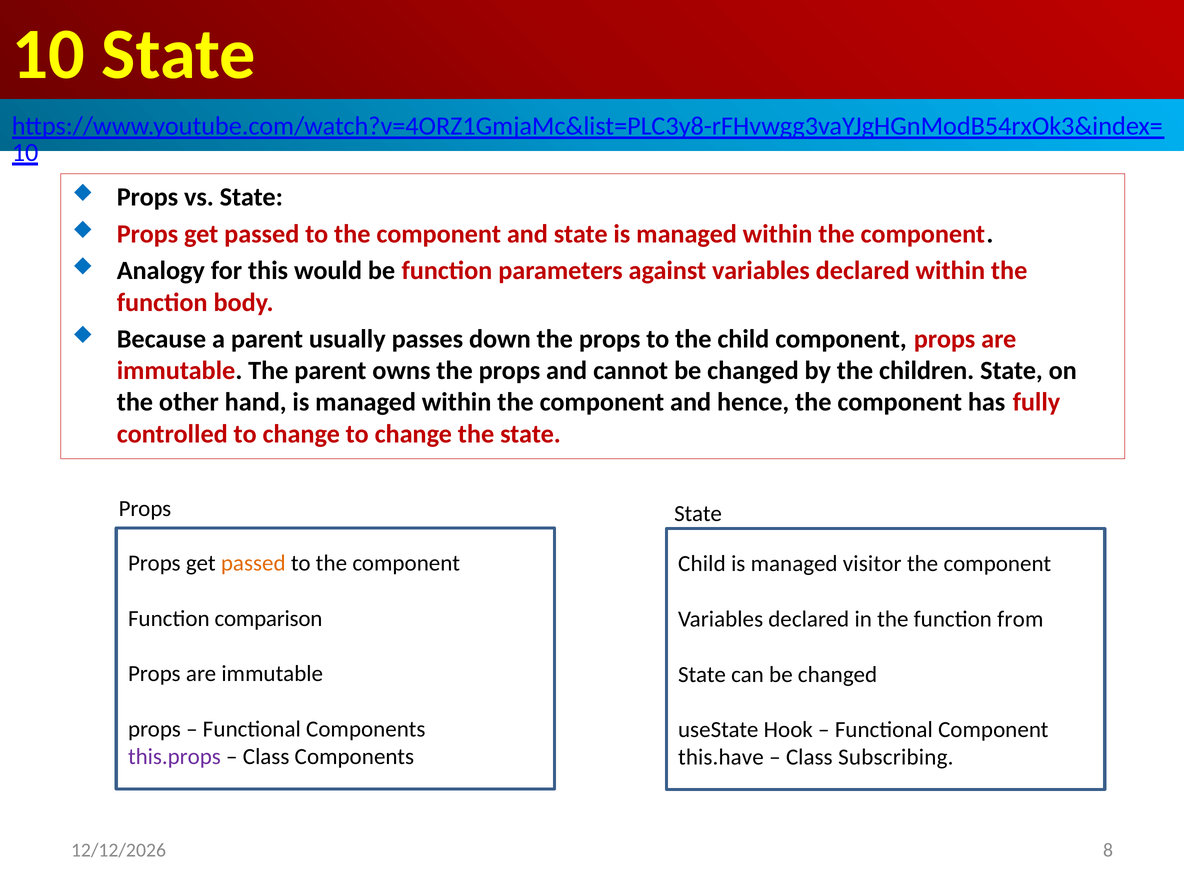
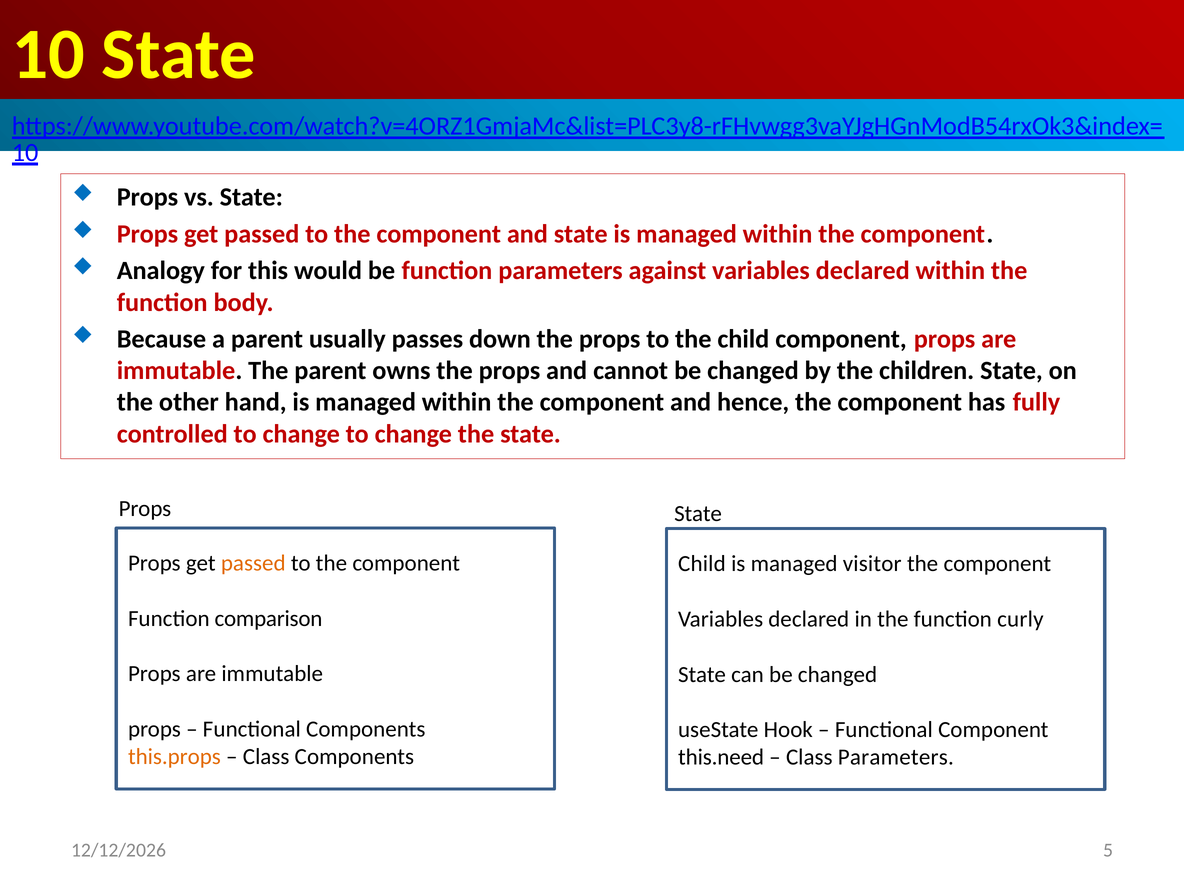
from: from -> curly (1020, 619)
this.props colour: purple -> orange (174, 757)
this.have: this.have -> this.need (721, 757)
Class Subscribing: Subscribing -> Parameters (896, 757)
8: 8 -> 5 (1108, 850)
